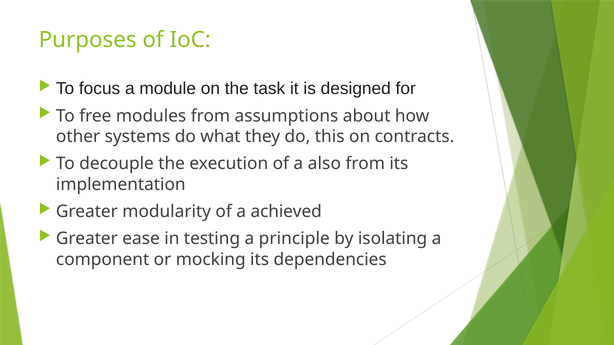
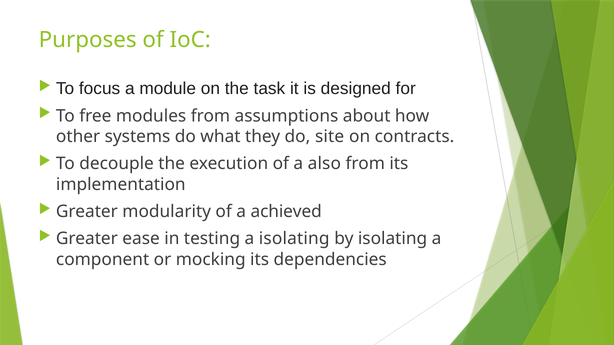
this: this -> site (330, 137)
a principle: principle -> isolating (294, 239)
